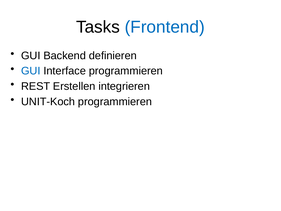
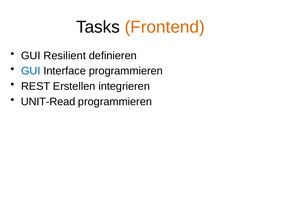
Frontend colour: blue -> orange (165, 27)
Backend: Backend -> Resilient (65, 56)
UNIT-Koch: UNIT-Koch -> UNIT-Read (48, 101)
